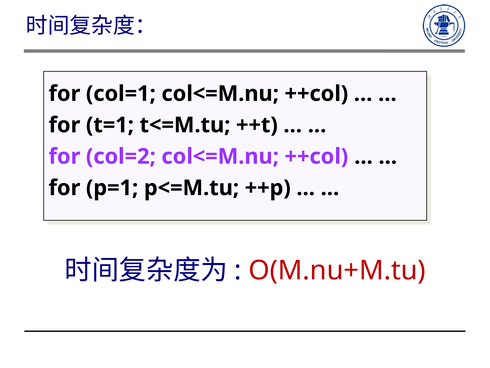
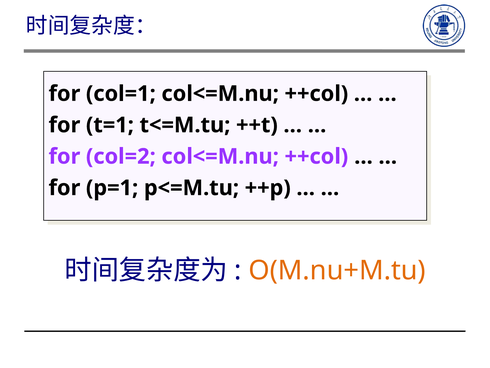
O(M.nu+M.tu colour: red -> orange (337, 270)
